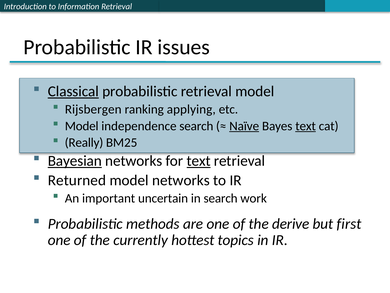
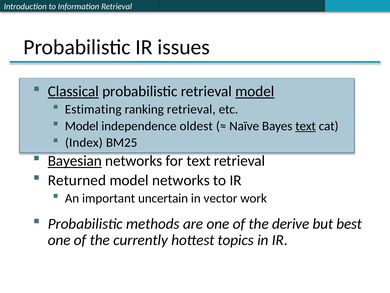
model underline: none -> present (255, 91)
Rijsbergen: Rijsbergen -> Estimating (93, 109)
ranking applying: applying -> retrieval (191, 109)
independence search: search -> oldest (196, 126)
Naïve underline: present -> none (244, 126)
Really: Really -> Index (84, 142)
text underline: present -> none (199, 161)
in search: search -> vector (220, 198)
first: first -> best (349, 223)
